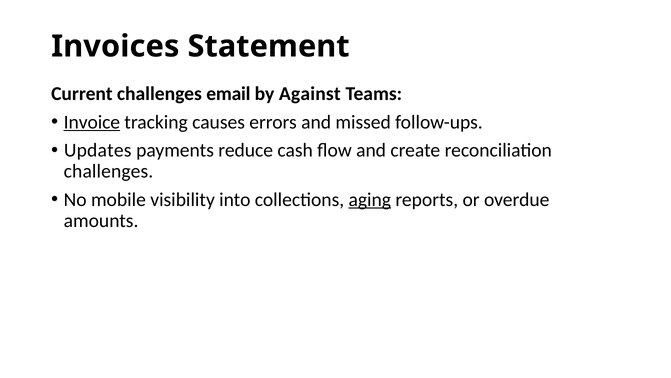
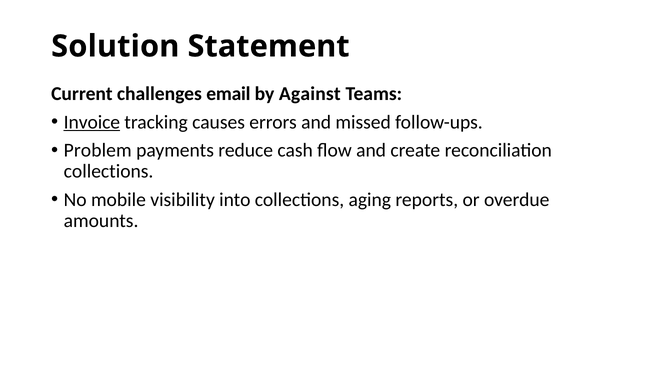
Invoices: Invoices -> Solution (115, 46)
Updates: Updates -> Problem (98, 150)
challenges: challenges -> collections (109, 171)
aging underline: present -> none (370, 199)
